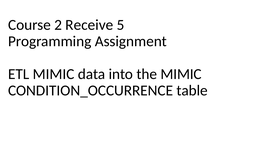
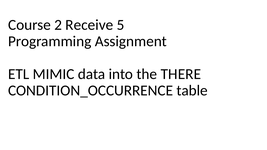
the MIMIC: MIMIC -> THERE (181, 74)
